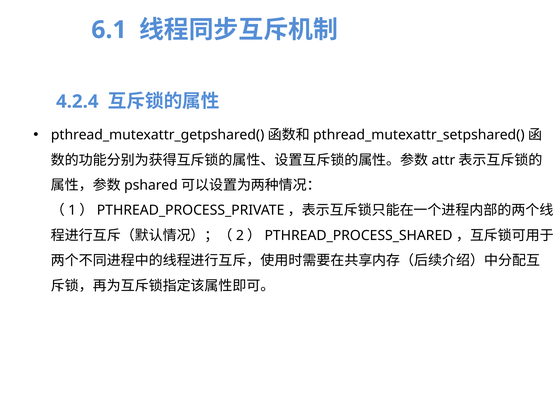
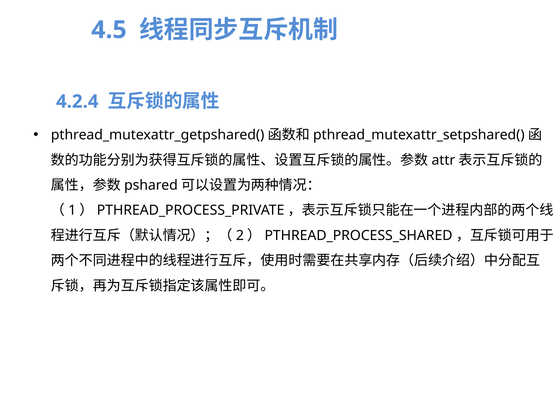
6.1: 6.1 -> 4.5 (109, 30)
